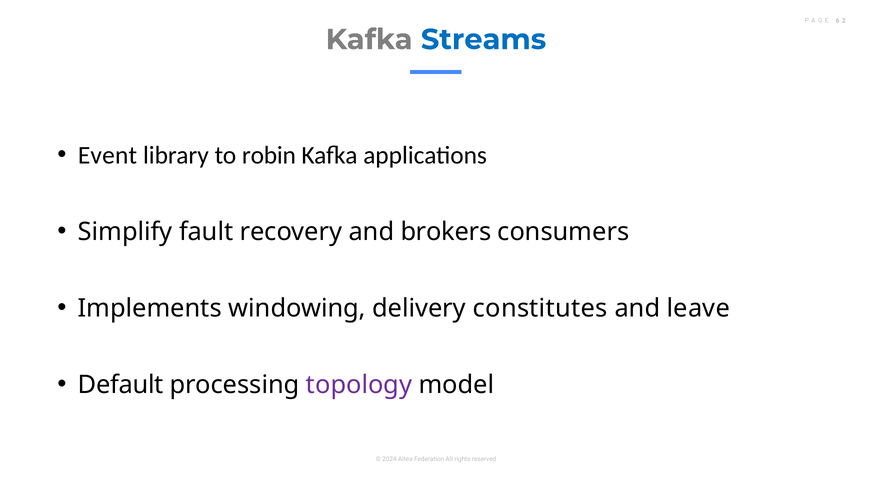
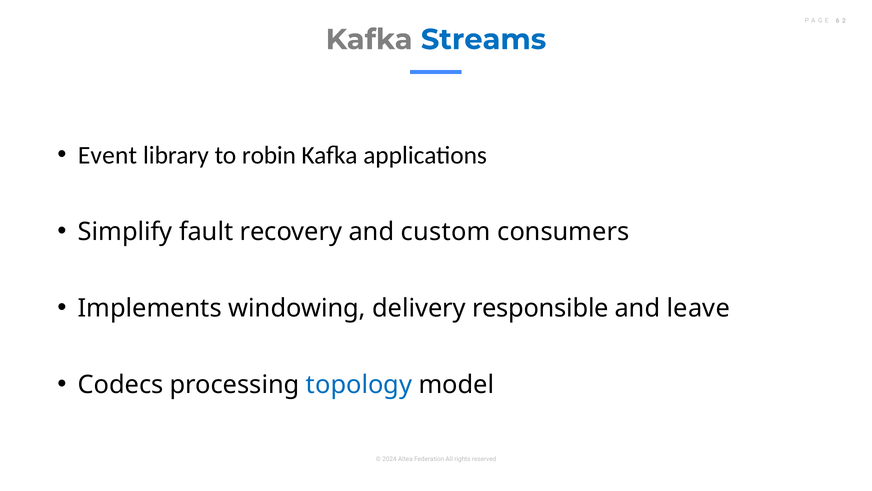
brokers: brokers -> custom (446, 232)
constitutes: constitutes -> responsible (540, 308)
Default: Default -> Codecs (121, 384)
topology colour: purple -> blue (359, 384)
